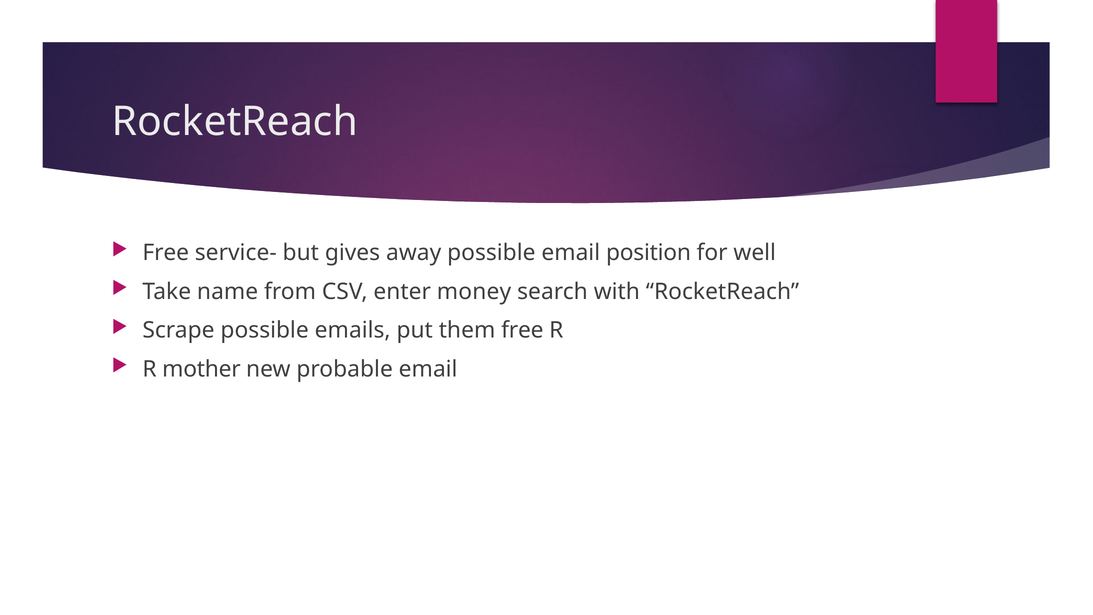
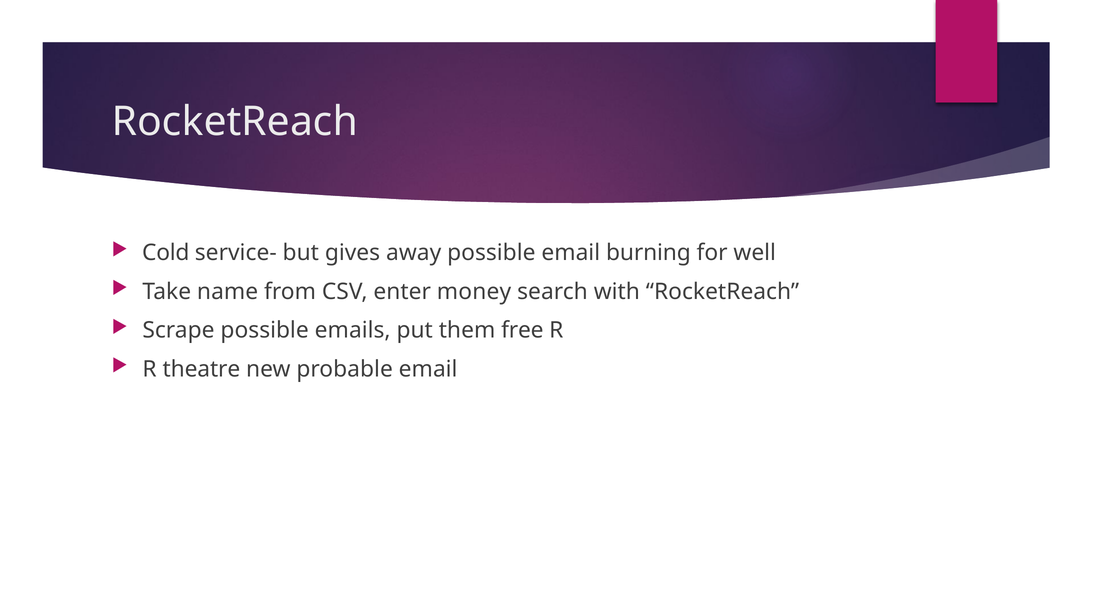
Free: Free -> Cold (166, 253)
position: position -> burning (648, 253)
mother: mother -> theatre (201, 369)
